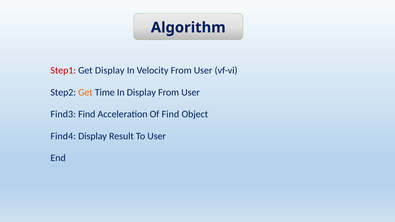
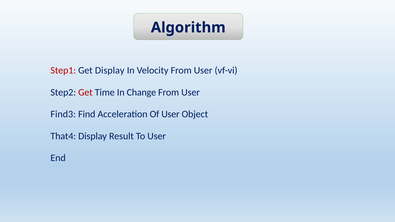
Get colour: orange -> red (85, 92)
In Display: Display -> Change (141, 92)
Of Find: Find -> User (171, 114)
Find4: Find4 -> That4 (63, 136)
